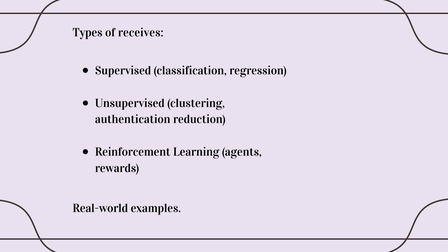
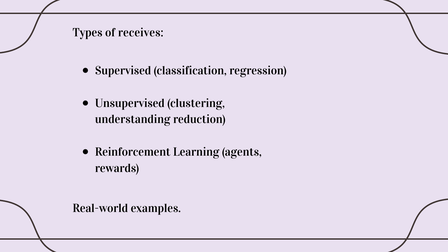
authentication: authentication -> understanding (133, 119)
